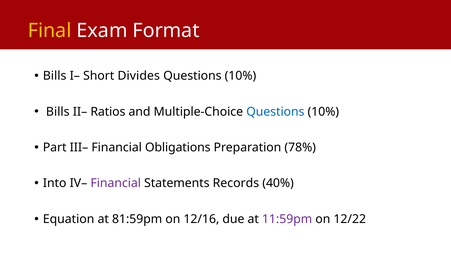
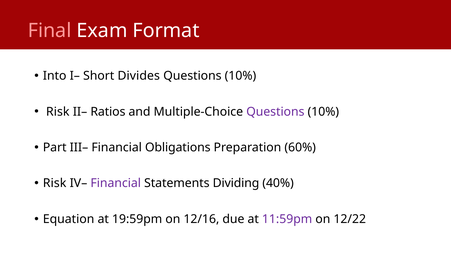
Final colour: yellow -> pink (50, 31)
Bills: Bills -> Into (55, 76)
Bills: Bills -> Risk (58, 112)
Questions colour: blue -> purple (275, 112)
78%: 78% -> 60% (300, 147)
Into: Into -> Risk (55, 183)
Records: Records -> Dividing (236, 183)
81:59pm: 81:59pm -> 19:59pm (137, 219)
